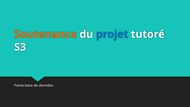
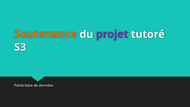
projet colour: blue -> purple (112, 34)
